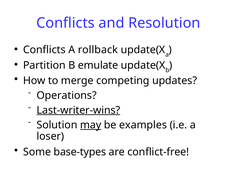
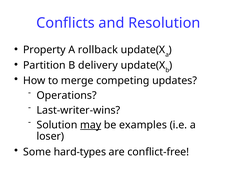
Conflicts: Conflicts -> Property (44, 50)
emulate: emulate -> delivery (98, 65)
Last-writer-wins underline: present -> none (78, 110)
base-types: base-types -> hard-types (80, 152)
